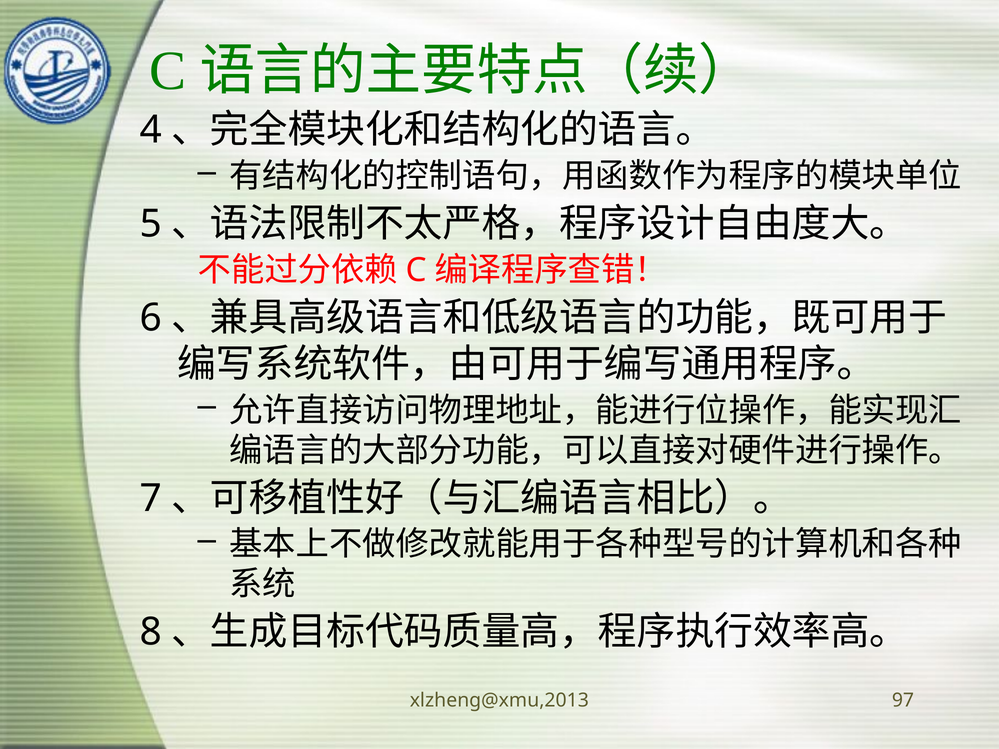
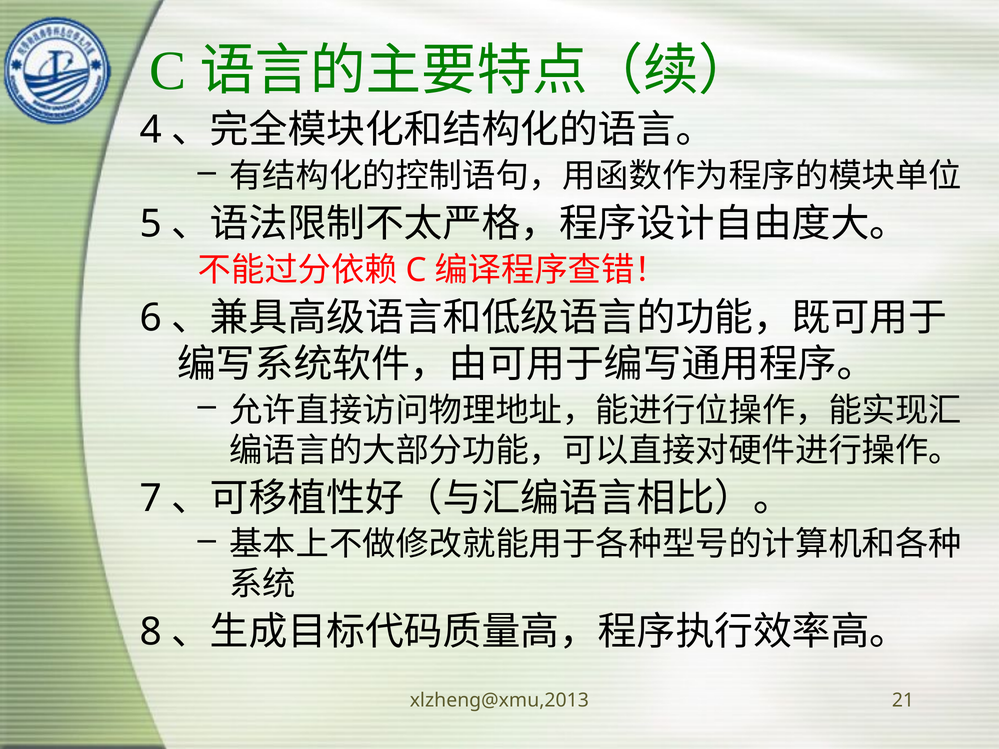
97: 97 -> 21 (903, 701)
